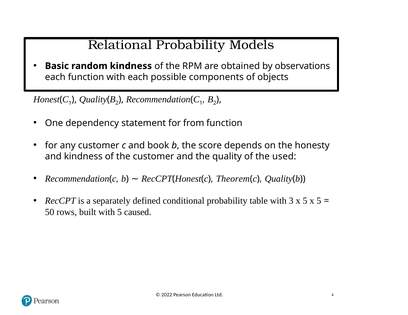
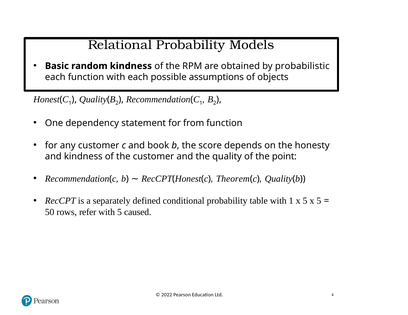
observations: observations -> probabilistic (302, 66)
components: components -> assumptions (216, 77)
used: used -> point (284, 157)
with 3: 3 -> 1 (291, 201)
built: built -> refer (88, 212)
